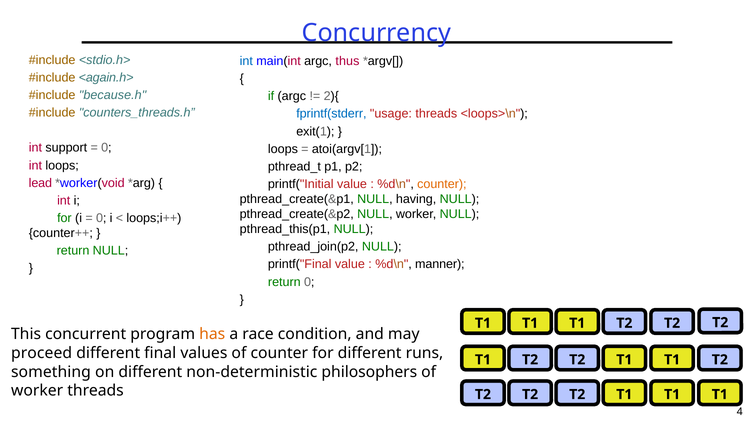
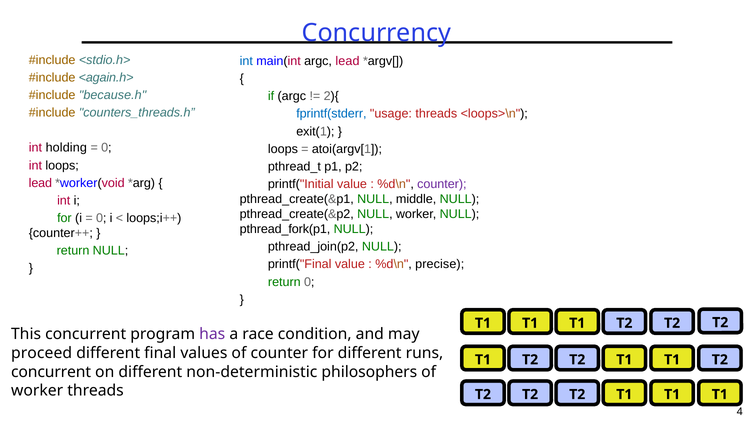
argc thus: thus -> lead (347, 61)
support: support -> holding (66, 148)
counter colour: orange -> purple (442, 184)
having: having -> middle (416, 199)
pthread_this(p1: pthread_this(p1 -> pthread_fork(p1 (285, 229)
manner: manner -> precise (440, 264)
has colour: orange -> purple (212, 334)
something: something -> concurrent (51, 372)
